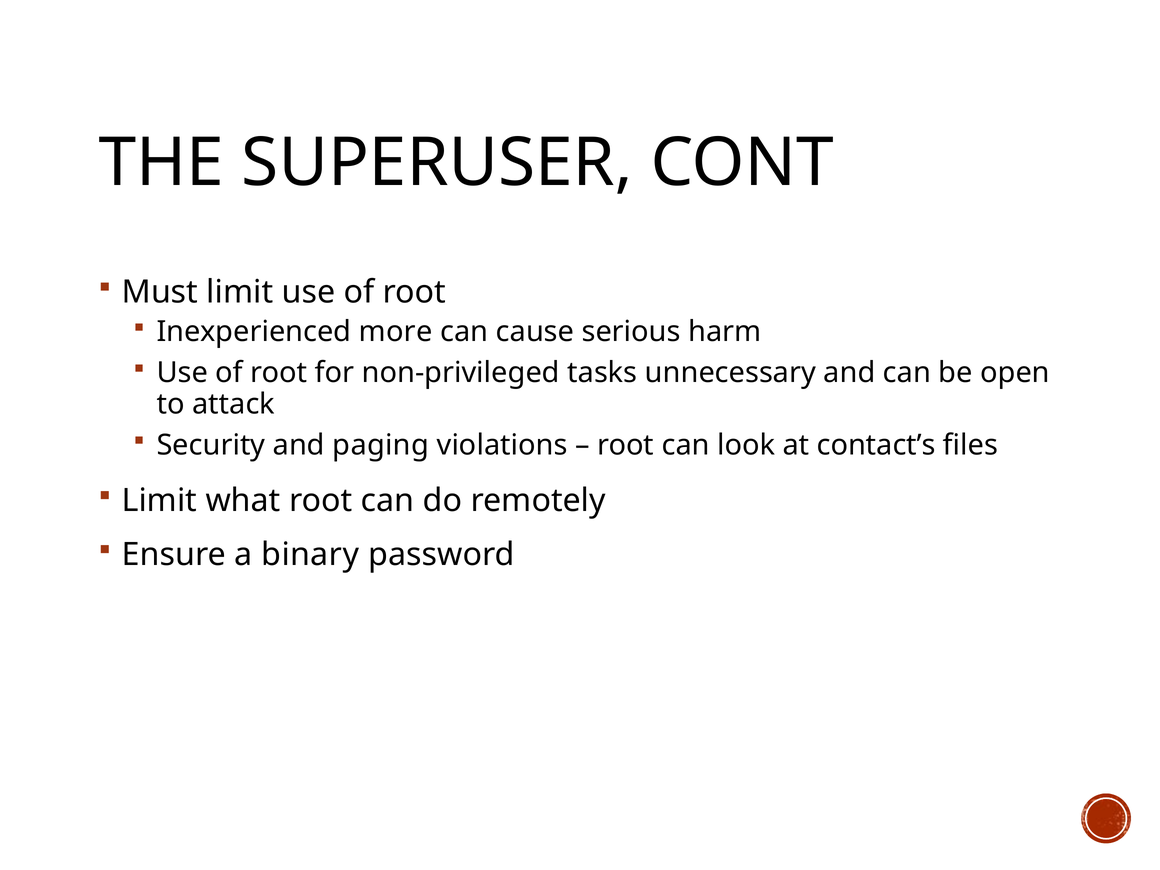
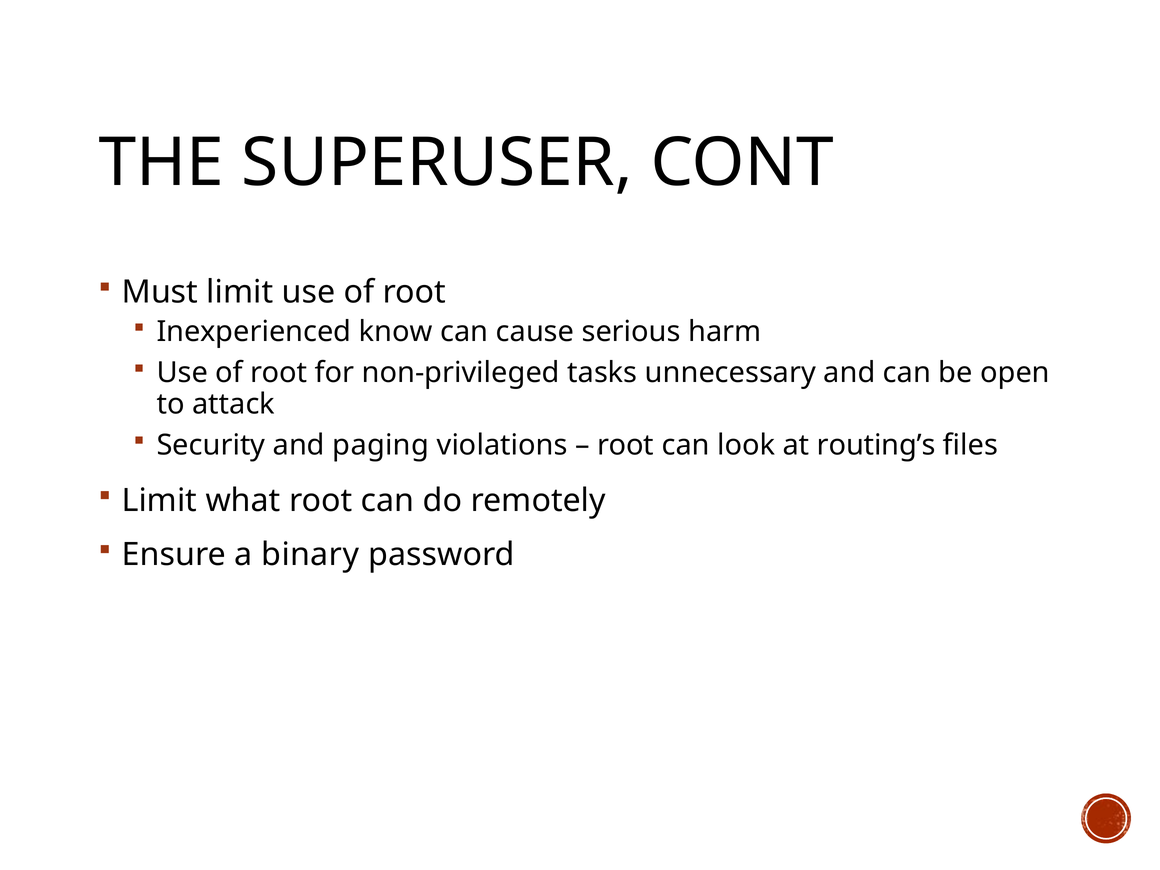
more: more -> know (396, 332)
contact’s: contact’s -> routing’s (876, 445)
